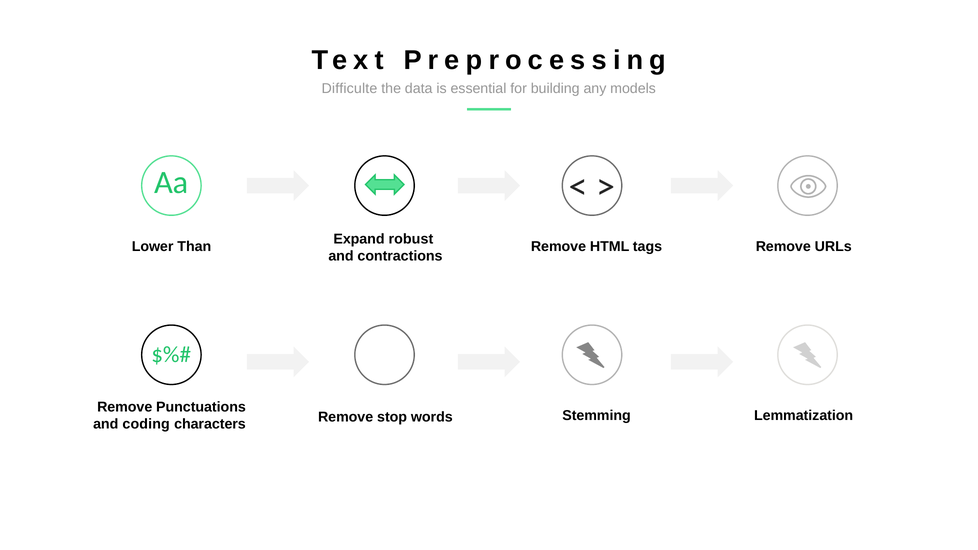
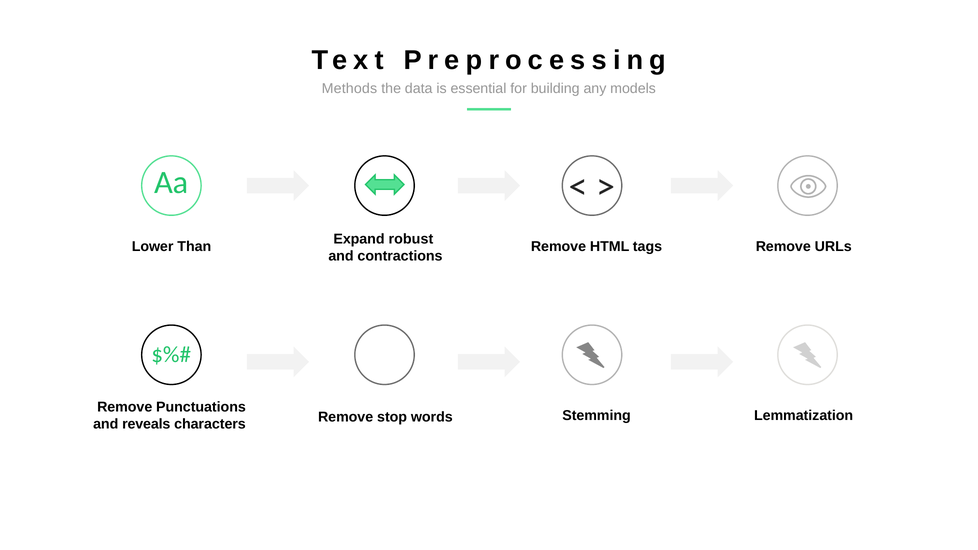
Difficulte: Difficulte -> Methods (349, 89)
coding: coding -> reveals (146, 424)
